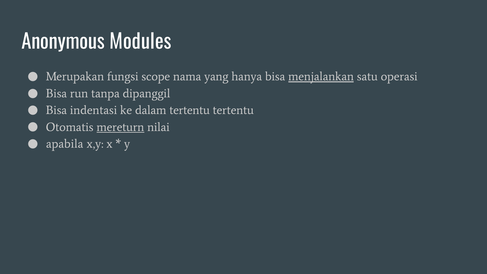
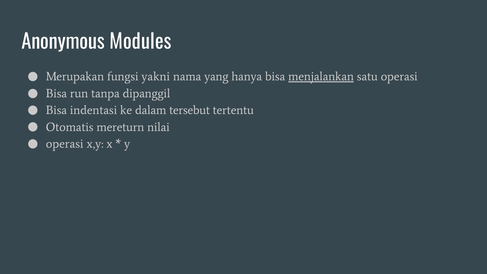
scope: scope -> yakni (156, 77)
dalam tertentu: tertentu -> tersebut (190, 110)
mereturn underline: present -> none (120, 127)
apabila: apabila -> operasi (65, 144)
